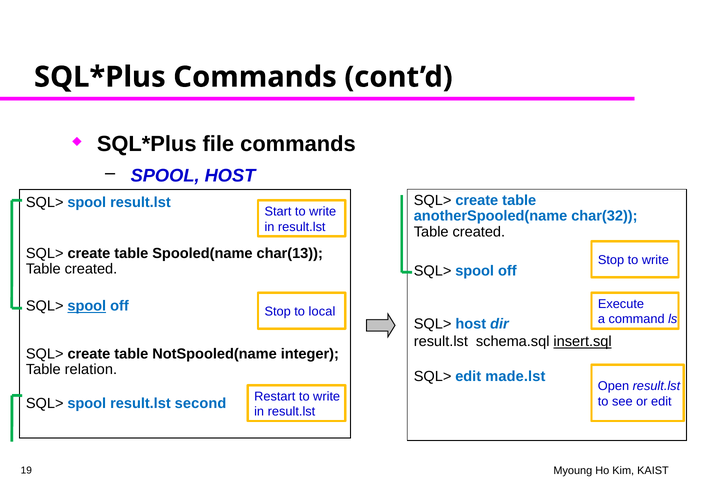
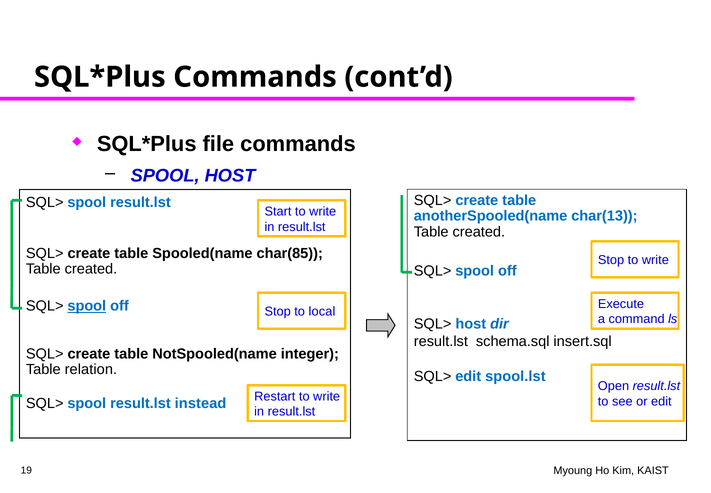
char(32: char(32 -> char(13 (604, 216)
char(13: char(13 -> char(85 (290, 253)
insert.sql underline: present -> none (583, 341)
made.lst: made.lst -> spool.lst (515, 376)
second: second -> instead (201, 403)
